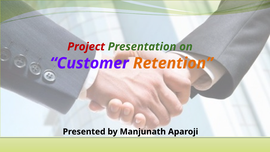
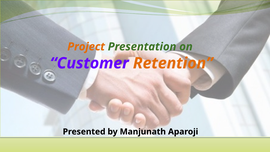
Project colour: red -> orange (86, 47)
